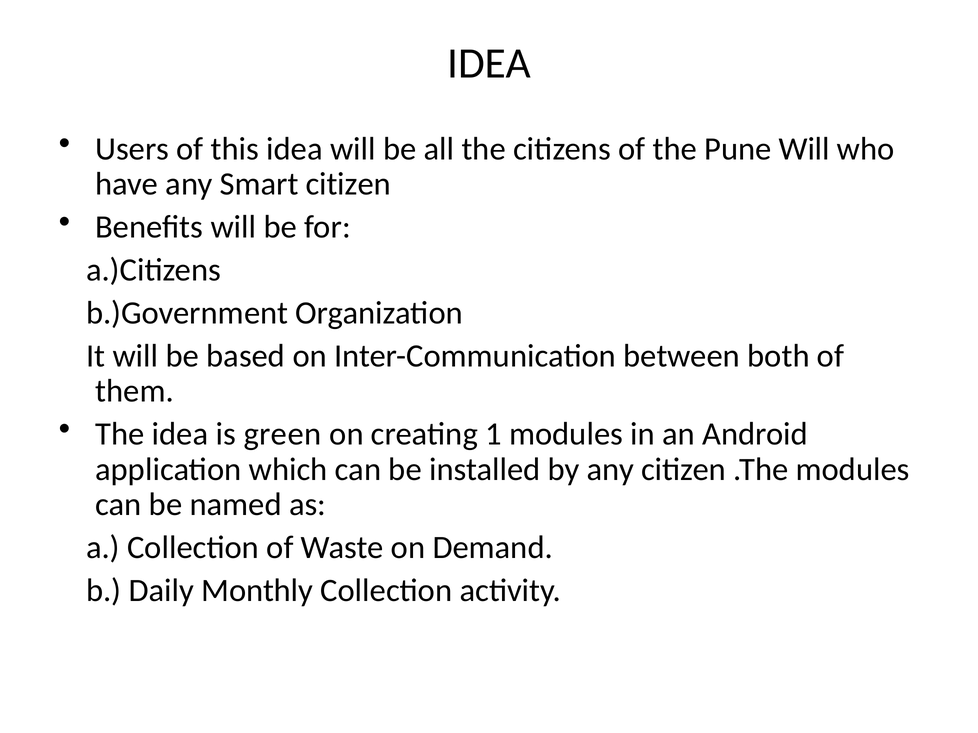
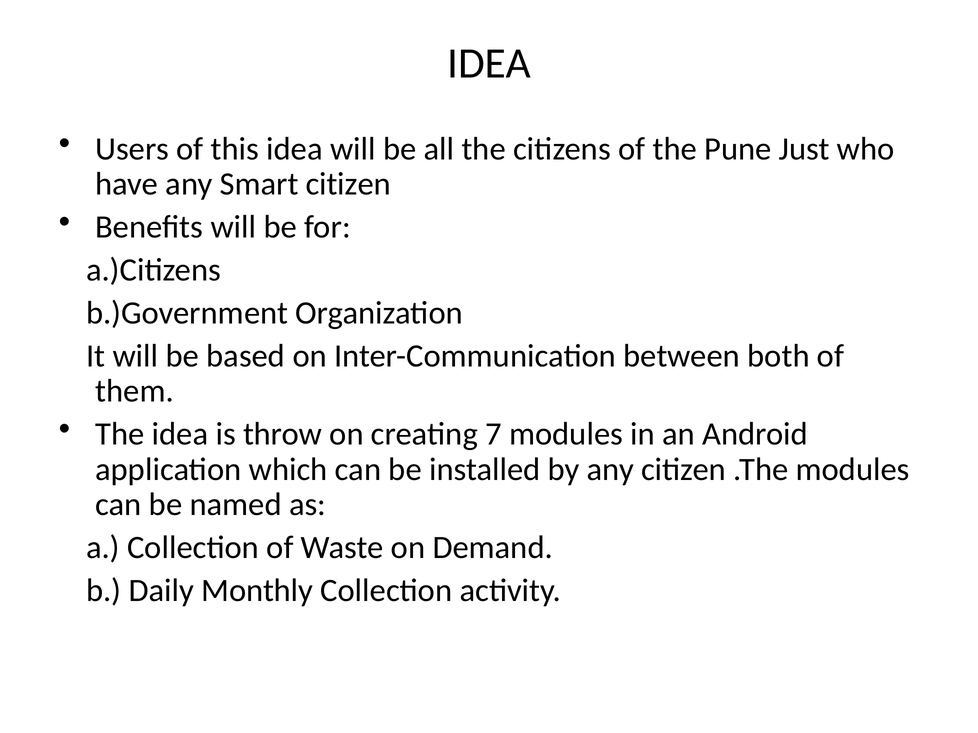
Pune Will: Will -> Just (804, 149)
green: green -> throw (283, 434)
1: 1 -> 7 (493, 434)
